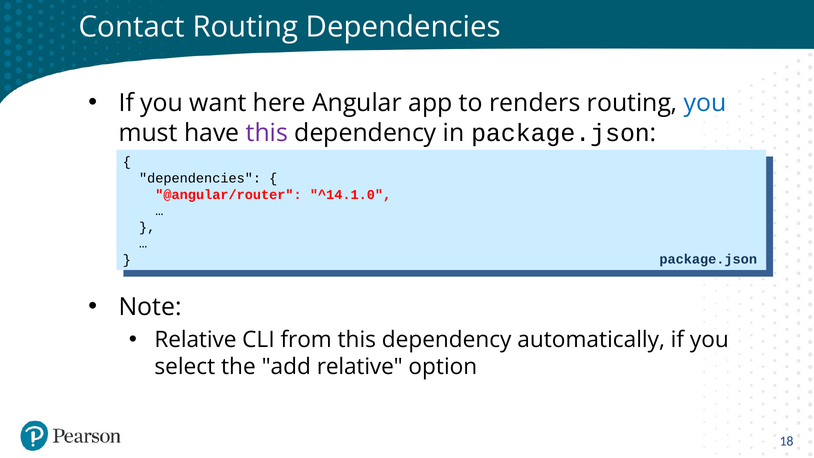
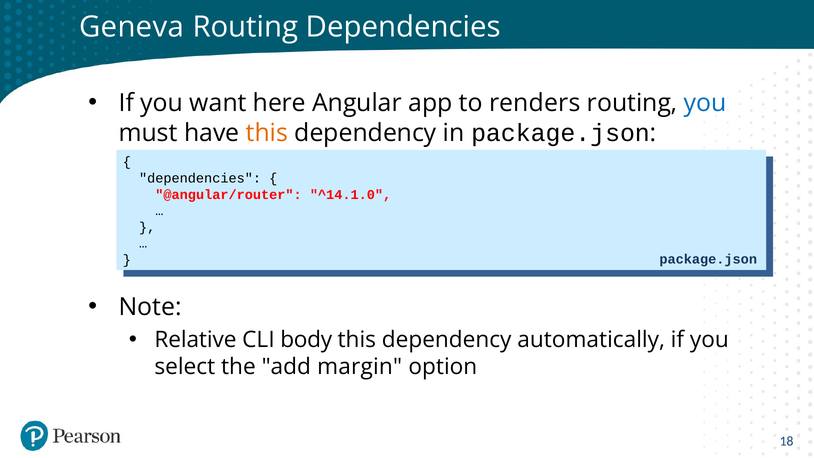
Contact: Contact -> Geneva (132, 27)
this colour: purple -> orange (267, 133)
from: from -> body (306, 340)
add relative: relative -> margin (360, 367)
